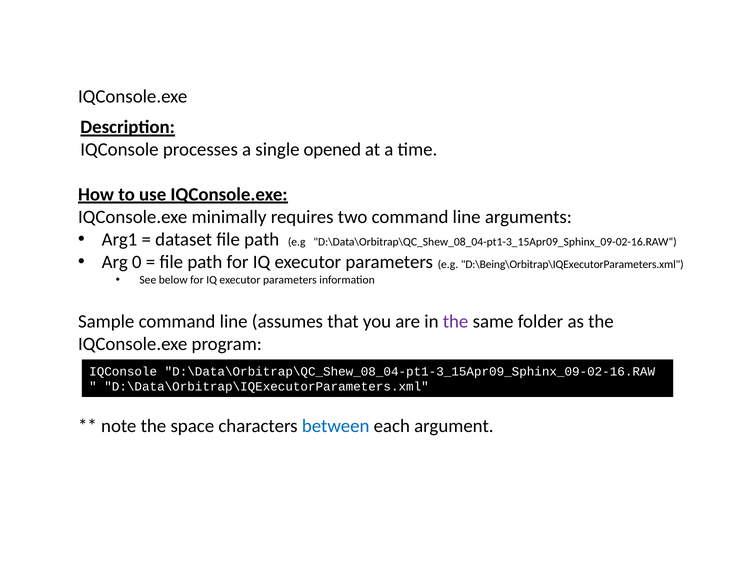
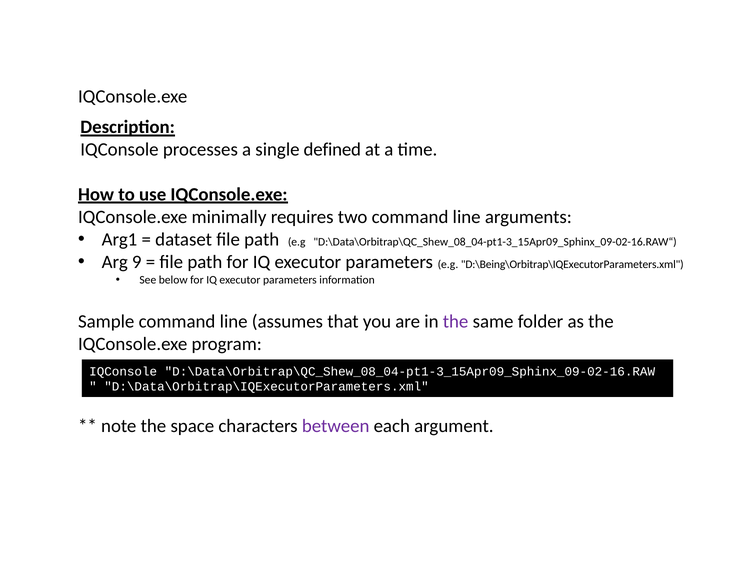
opened: opened -> defined (332, 150)
0: 0 -> 9 (137, 262)
between colour: blue -> purple (336, 426)
